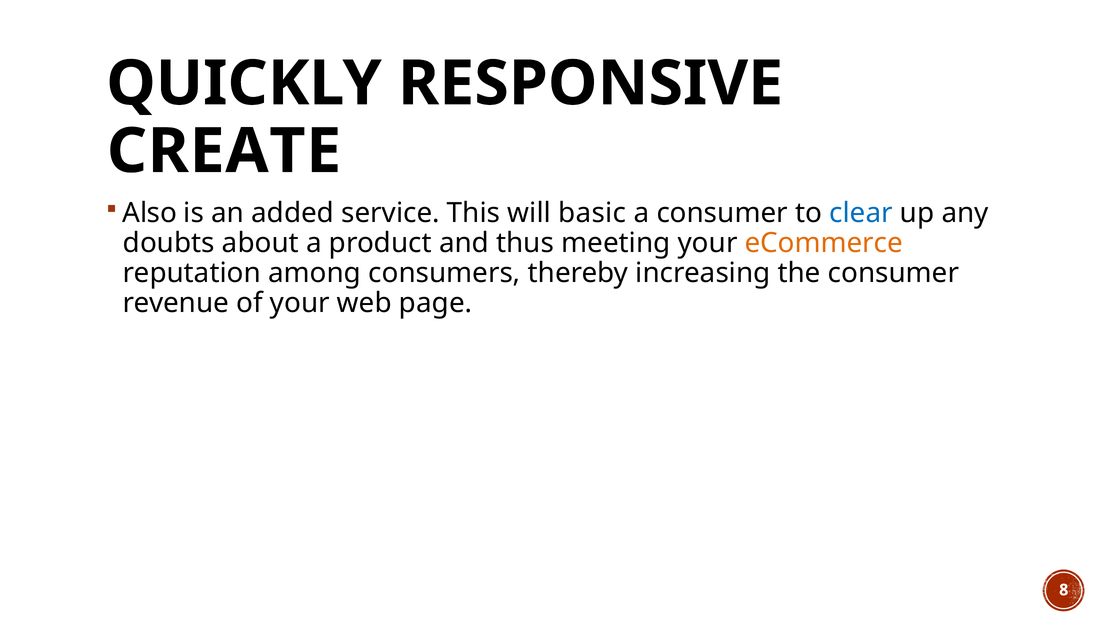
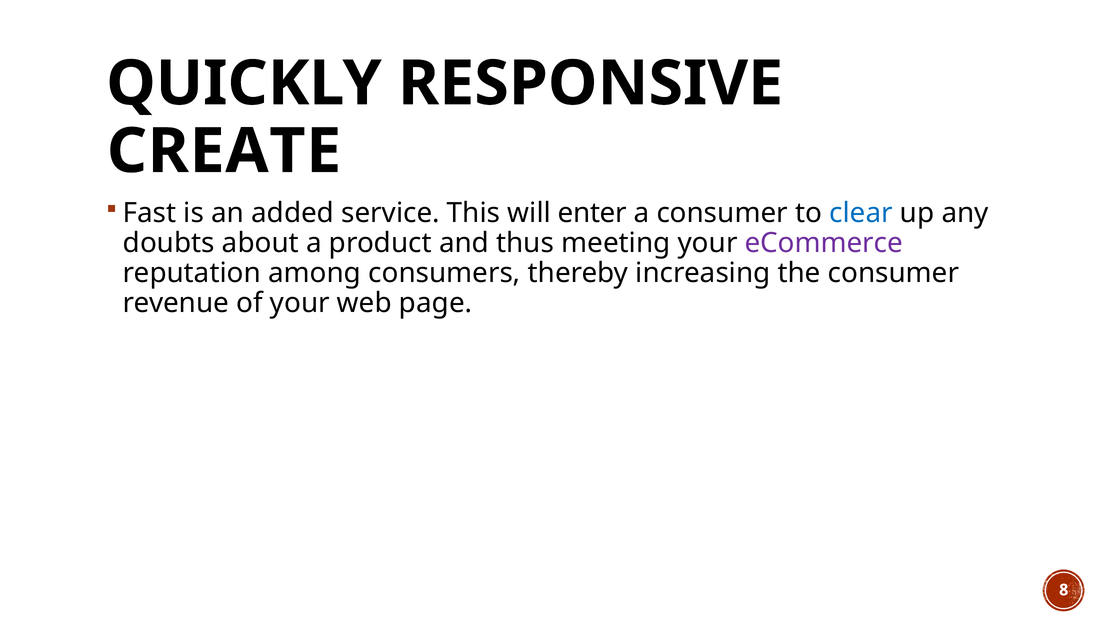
Also: Also -> Fast (150, 213)
basic: basic -> enter (592, 213)
eCommerce colour: orange -> purple (824, 243)
